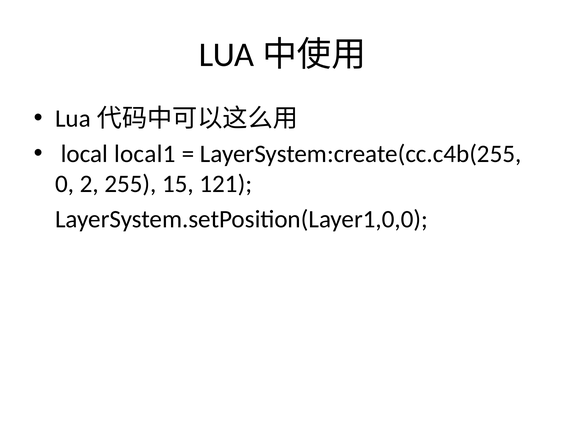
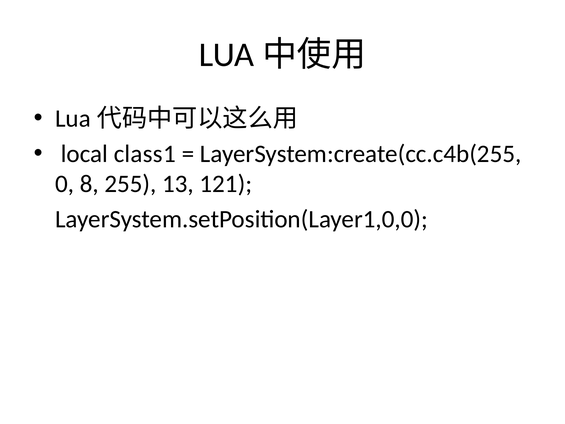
local1: local1 -> class1 (145, 154)
2: 2 -> 8 (89, 184)
15: 15 -> 13 (178, 184)
